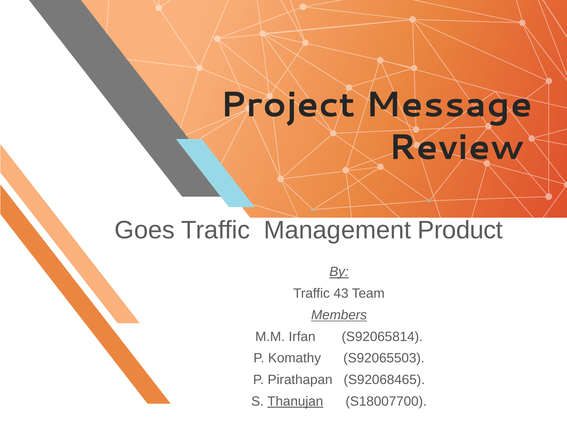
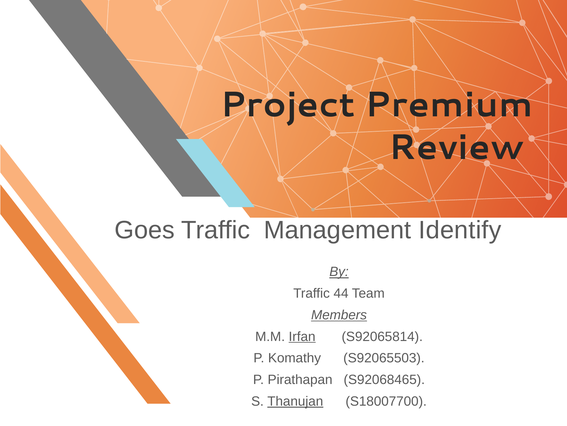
Message: Message -> Premium (449, 105)
Product: Product -> Identify (460, 230)
43: 43 -> 44 (341, 293)
Irfan underline: none -> present (302, 336)
